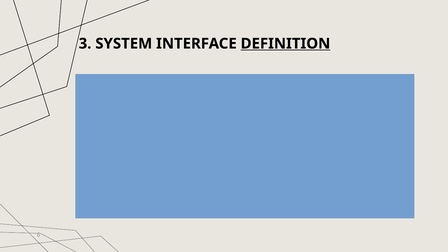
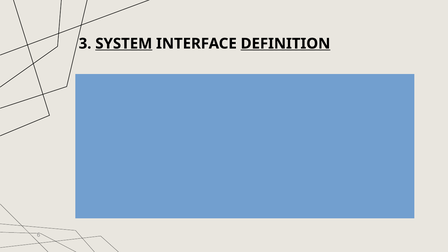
SYSTEM underline: none -> present (124, 44)
